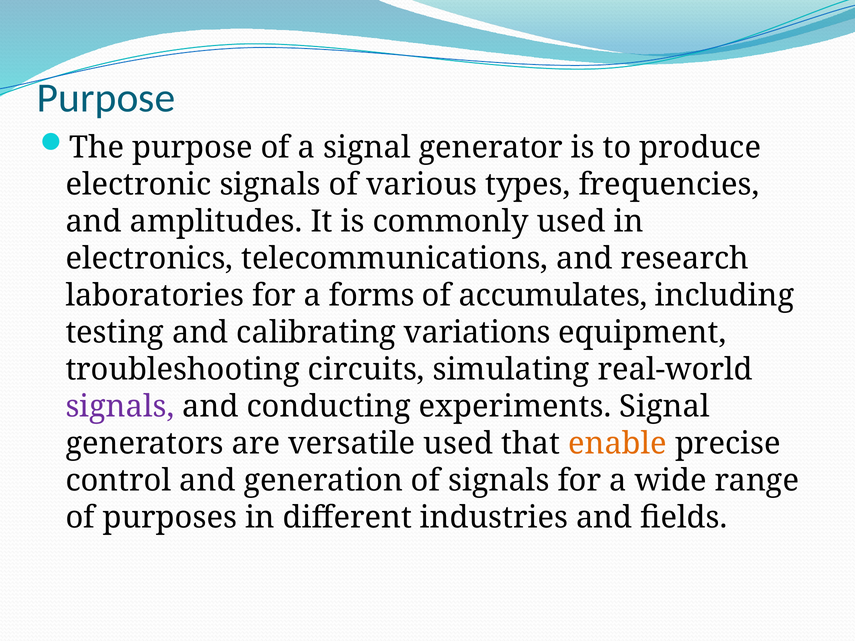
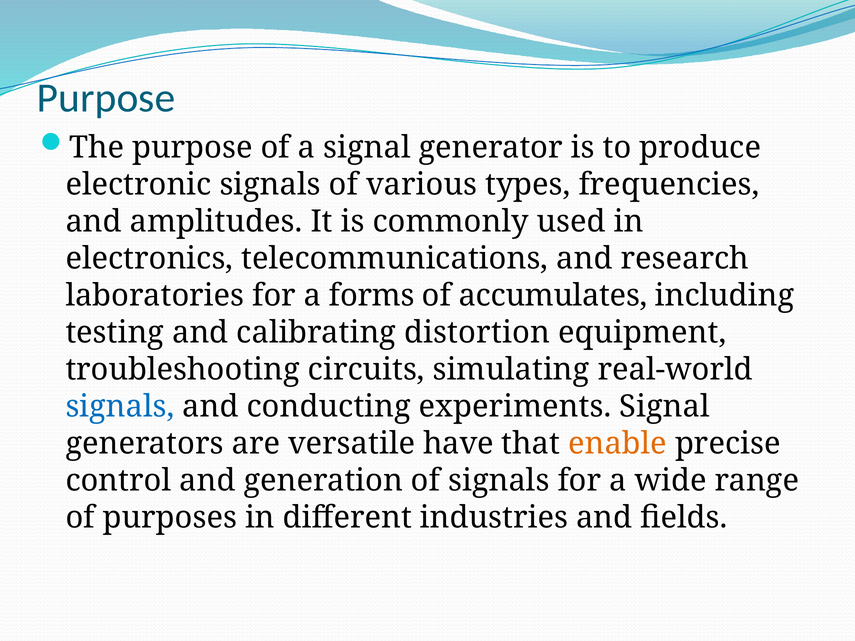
variations: variations -> distortion (477, 333)
signals colour: purple -> blue (120, 407)
versatile used: used -> have (458, 444)
